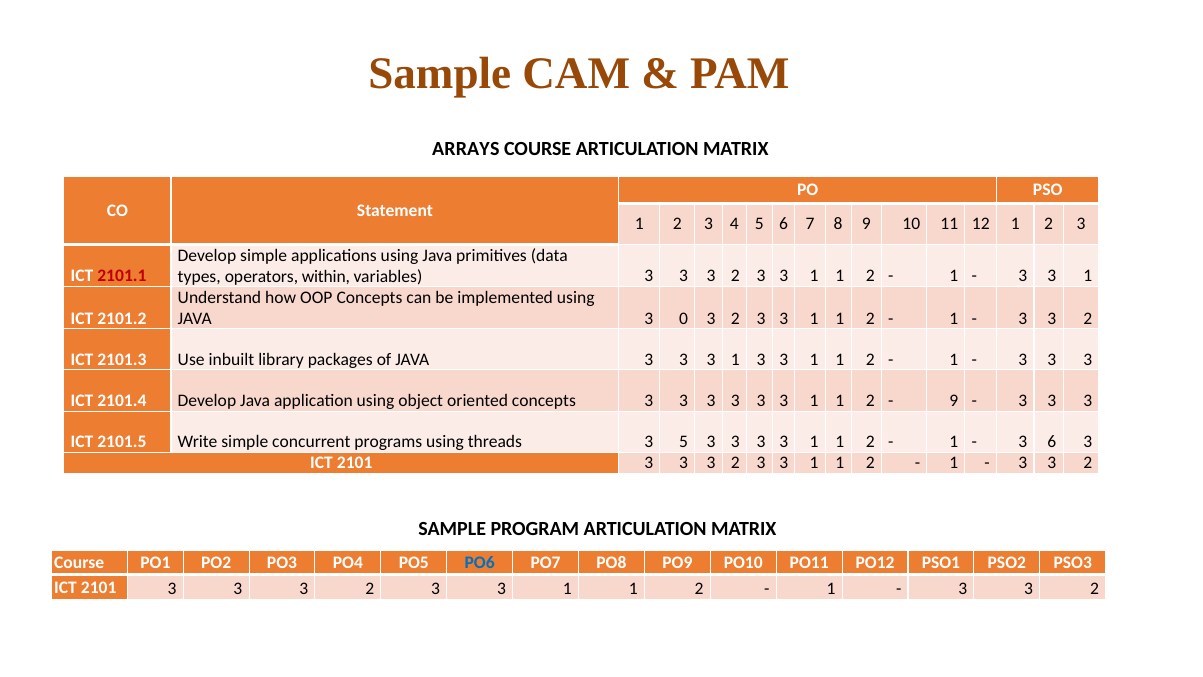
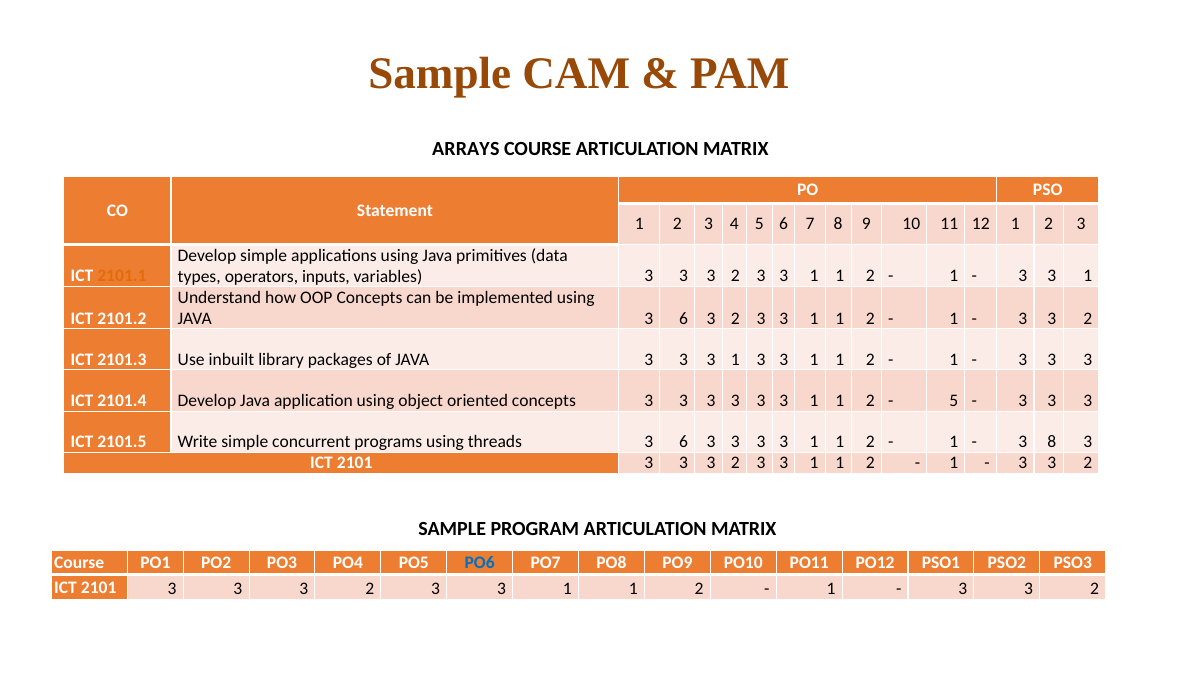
2101.1 colour: red -> orange (122, 276)
within: within -> inputs (326, 276)
JAVA 3 0: 0 -> 6 (684, 318)
9: 9 -> 5 (954, 401)
threads 3 5: 5 -> 6 (684, 442)
3 6: 6 -> 8 (1052, 442)
